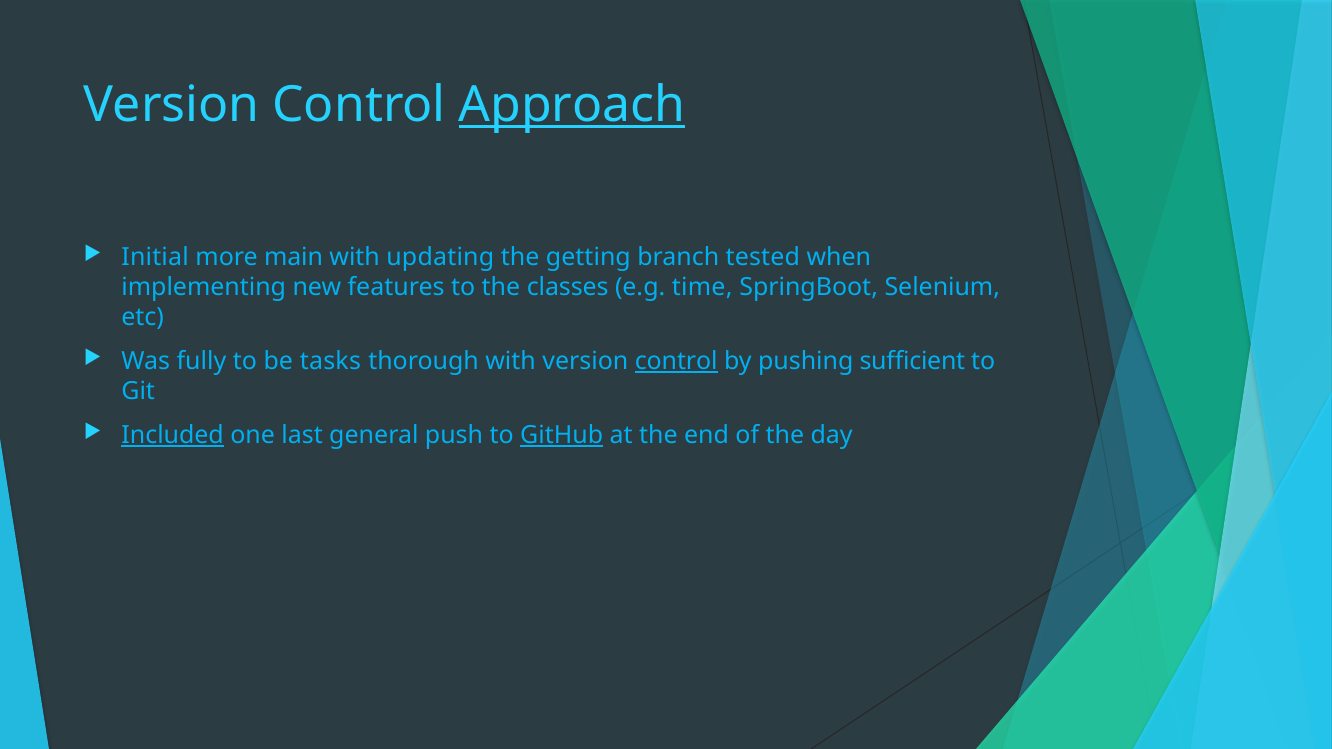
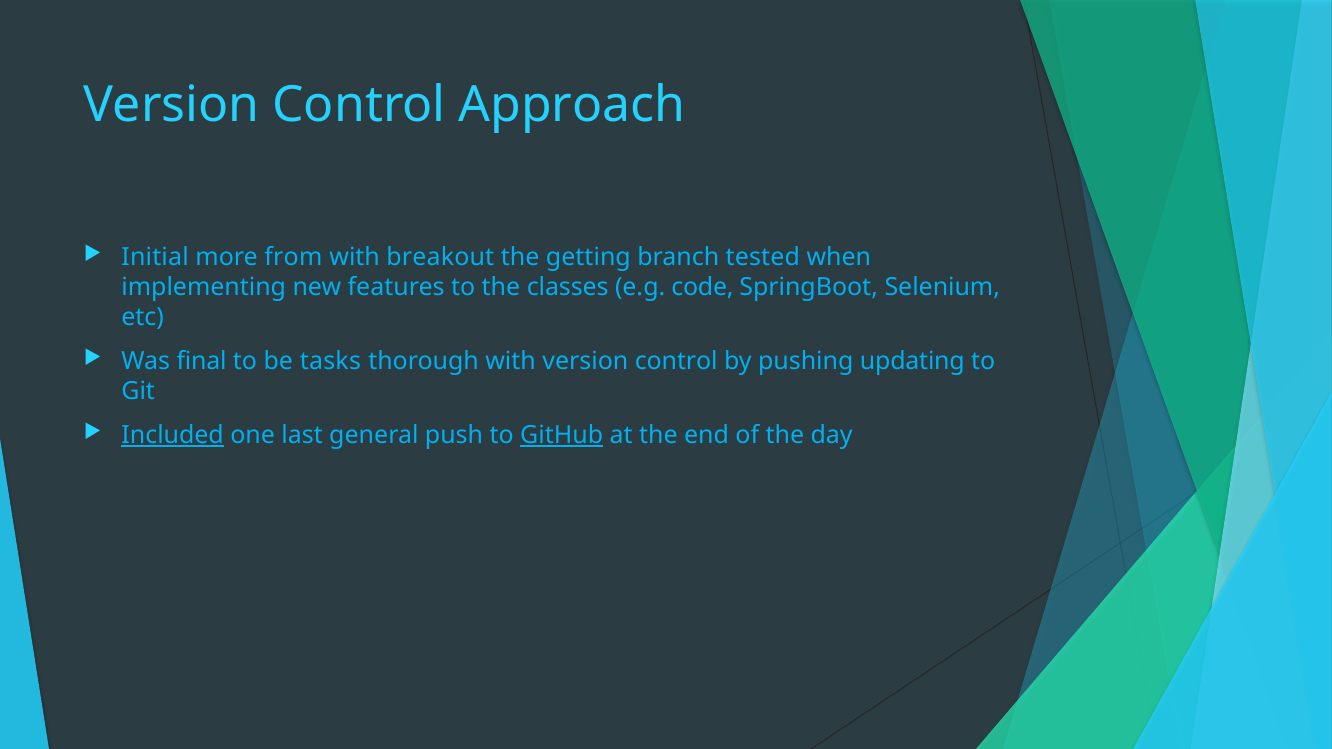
Approach underline: present -> none (572, 105)
main: main -> from (293, 258)
updating: updating -> breakout (440, 258)
time: time -> code (702, 288)
fully: fully -> final (202, 362)
control underline: present -> none (676, 362)
sufficient: sufficient -> updating (912, 362)
